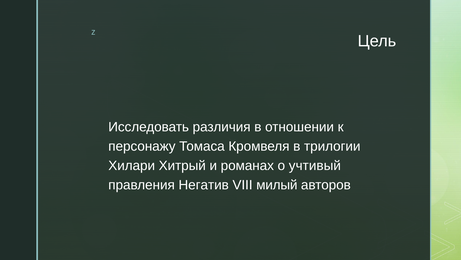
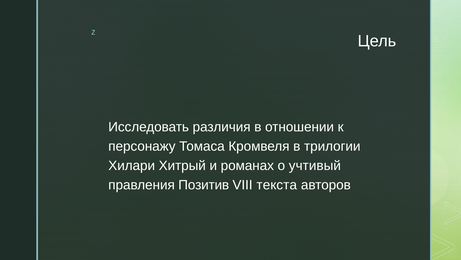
Негатив: Негатив -> Позитив (204, 185)
милый: милый -> текста (277, 185)
